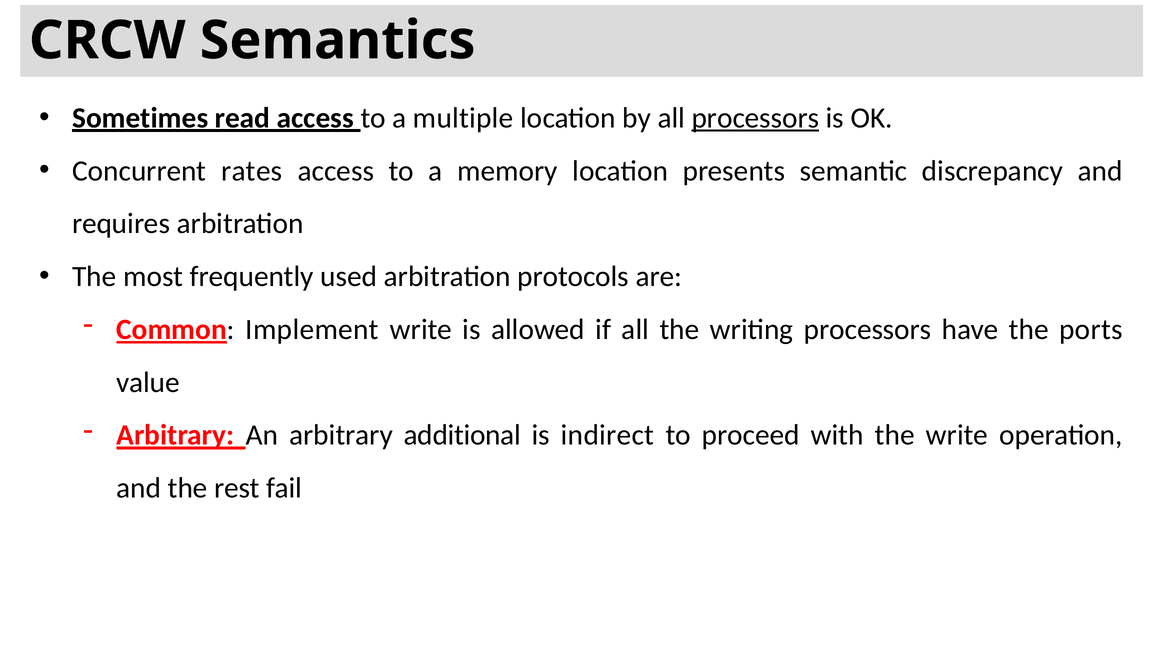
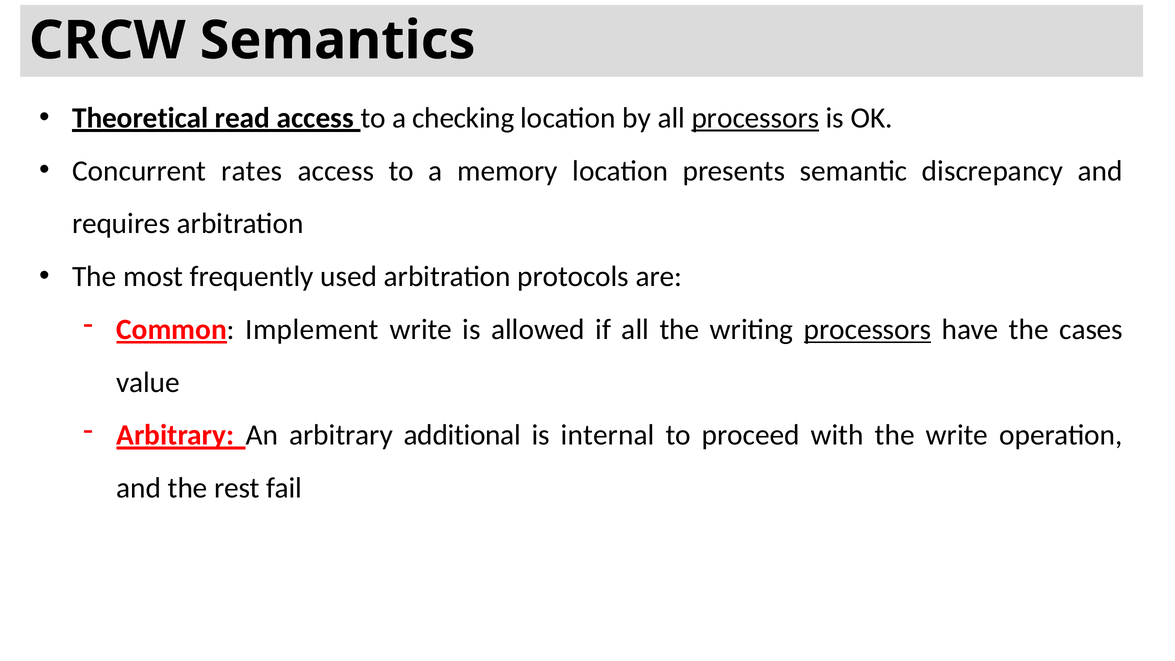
Sometimes: Sometimes -> Theoretical (140, 118)
multiple: multiple -> checking (463, 118)
processors underline: none -> present (868, 329)
ports: ports -> cases (1091, 329)
indirect: indirect -> internal (608, 435)
